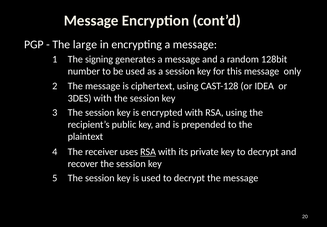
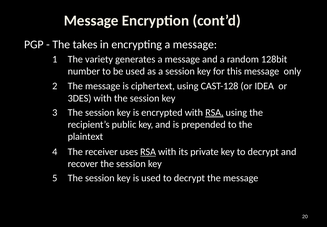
large: large -> takes (85, 44)
signing: signing -> variety (99, 59)
RSA underline: none -> present (214, 112)
